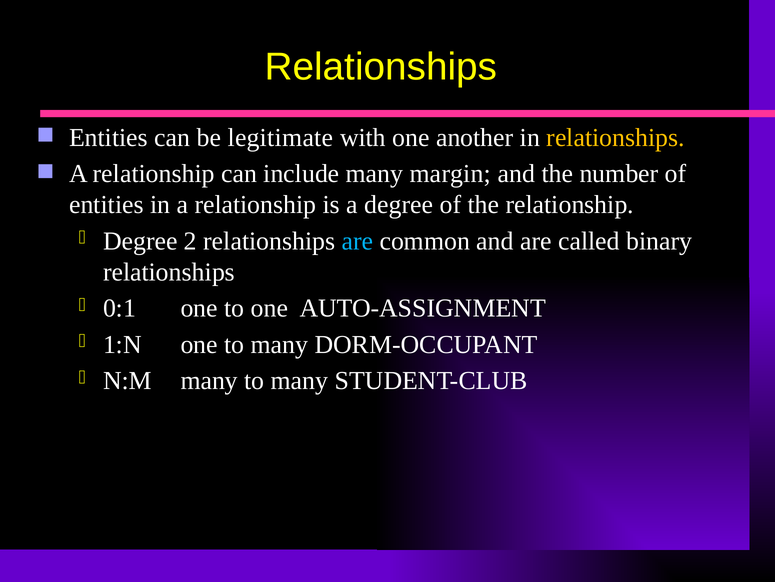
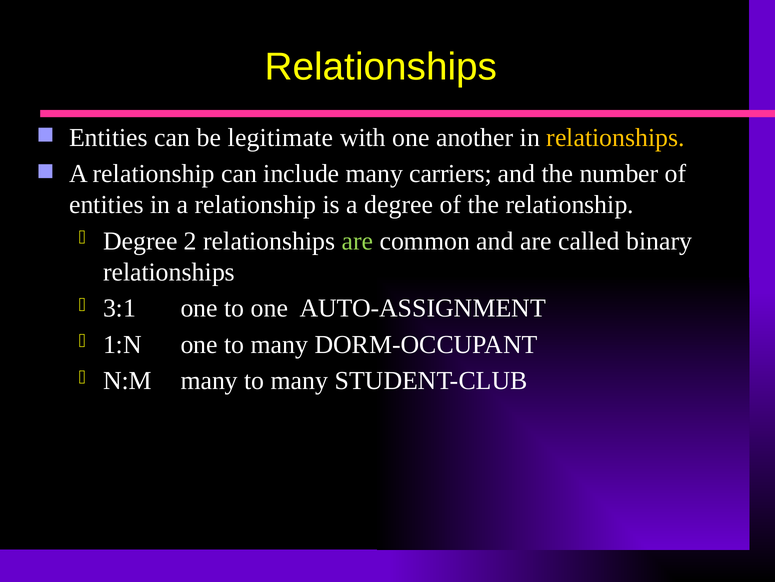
margin: margin -> carriers (451, 174)
are colour: light blue -> light green (357, 241)
0:1: 0:1 -> 3:1 (120, 308)
